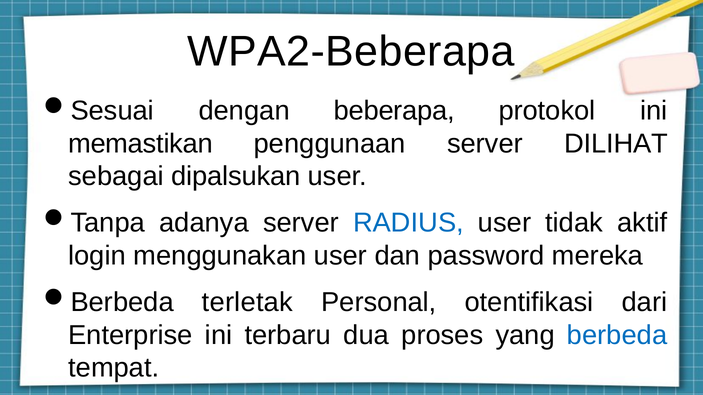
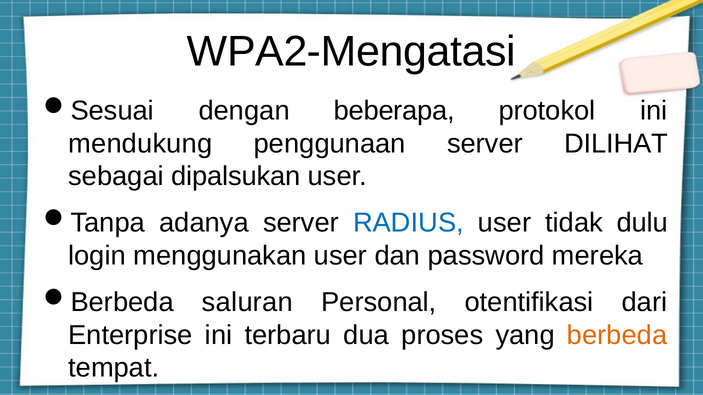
WPA2-Beberapa: WPA2-Beberapa -> WPA2-Mengatasi (351, 52)
memastikan: memastikan -> mendukung (140, 144)
aktif: aktif -> dulu (642, 223)
terletak: terletak -> saluran (247, 303)
berbeda colour: blue -> orange (617, 335)
